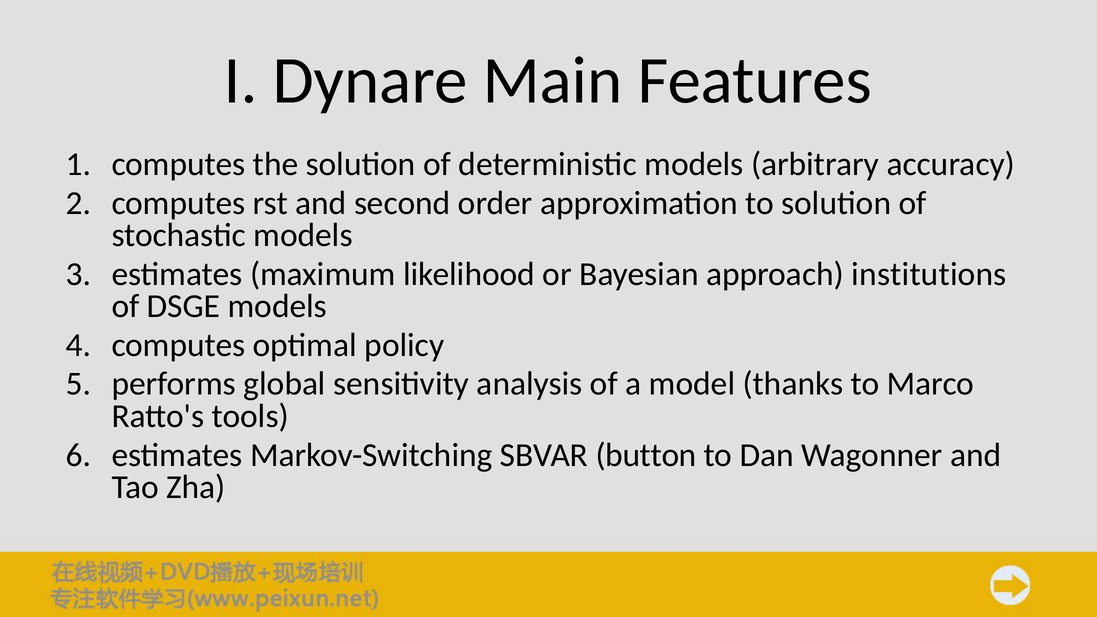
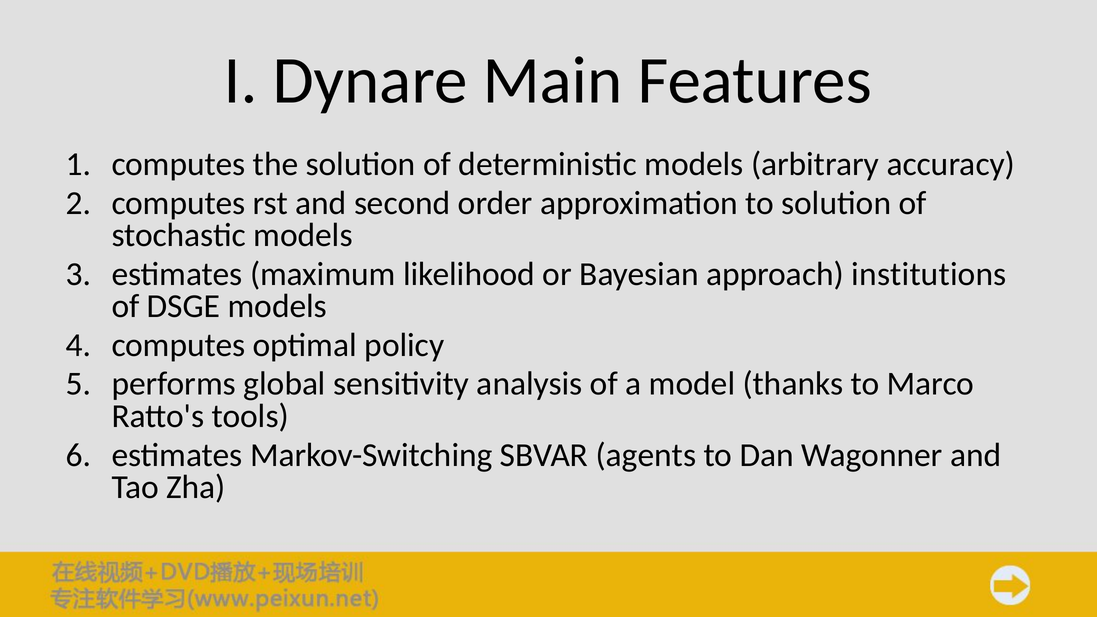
button: button -> agents (646, 455)
